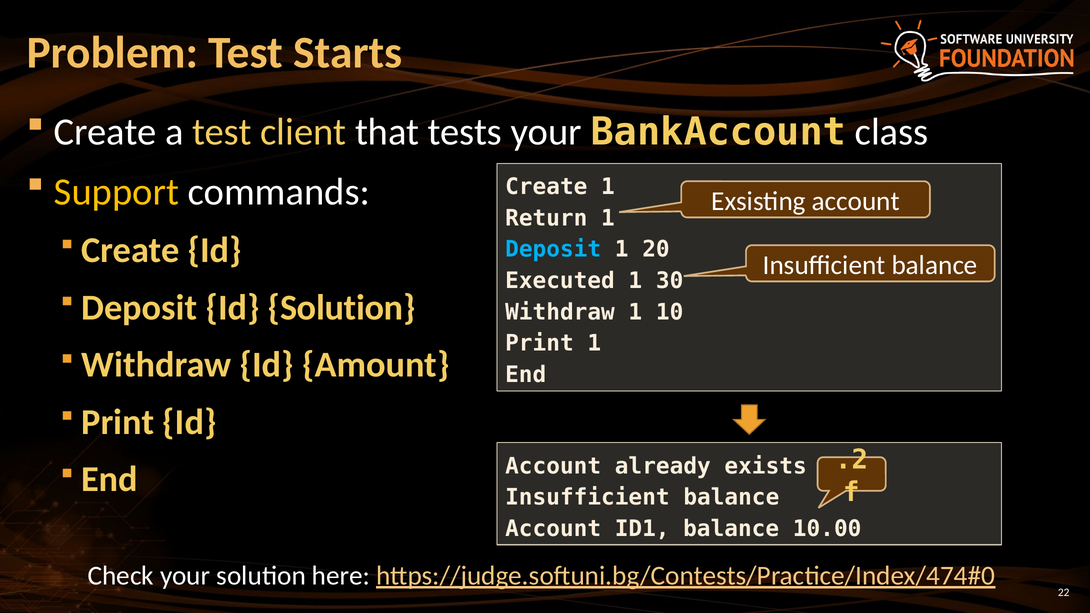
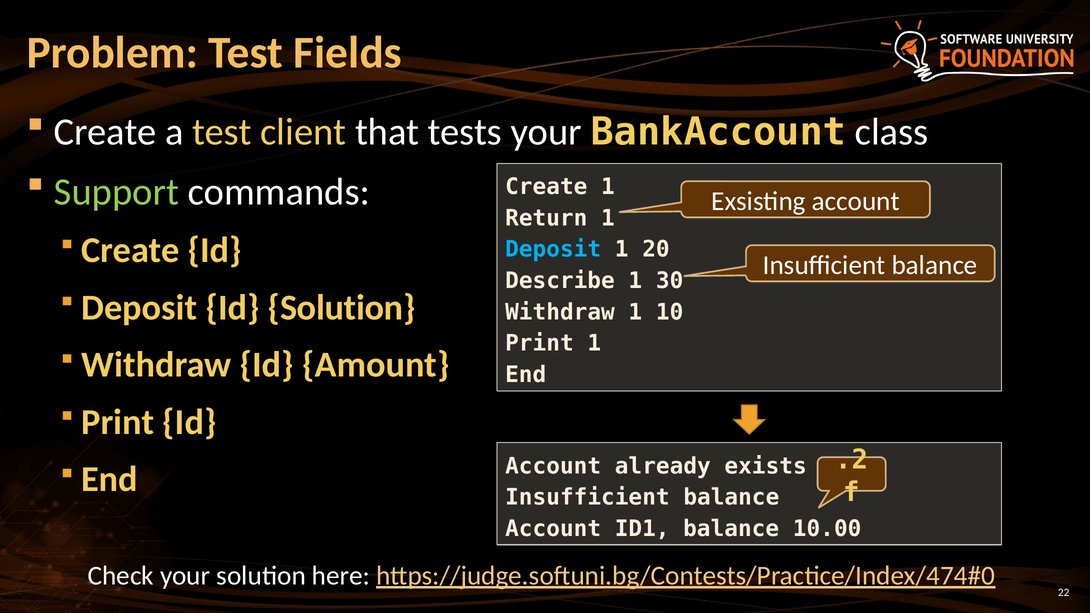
Starts: Starts -> Fields (348, 53)
Support colour: yellow -> light green (116, 192)
Executed: Executed -> Describe (560, 281)
